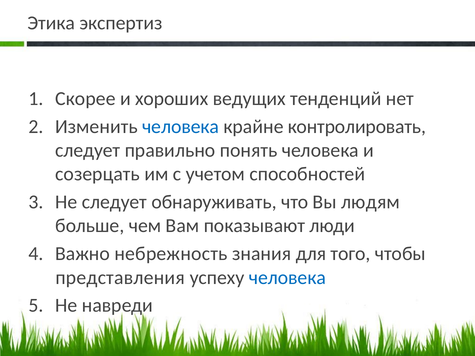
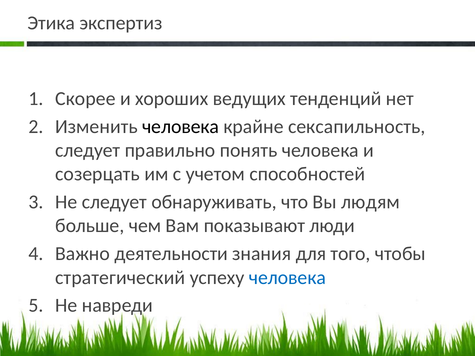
человека colour: blue -> black (181, 127)
контролировать: контролировать -> сексапильность (357, 127)
небрежность: небрежность -> деятельности (171, 254)
представления: представления -> стратегический (120, 278)
